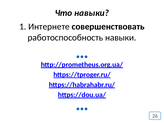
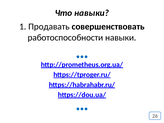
Интернете: Интернете -> Продавать (49, 27)
работоспособность: работоспособность -> работоспособности (65, 38)
